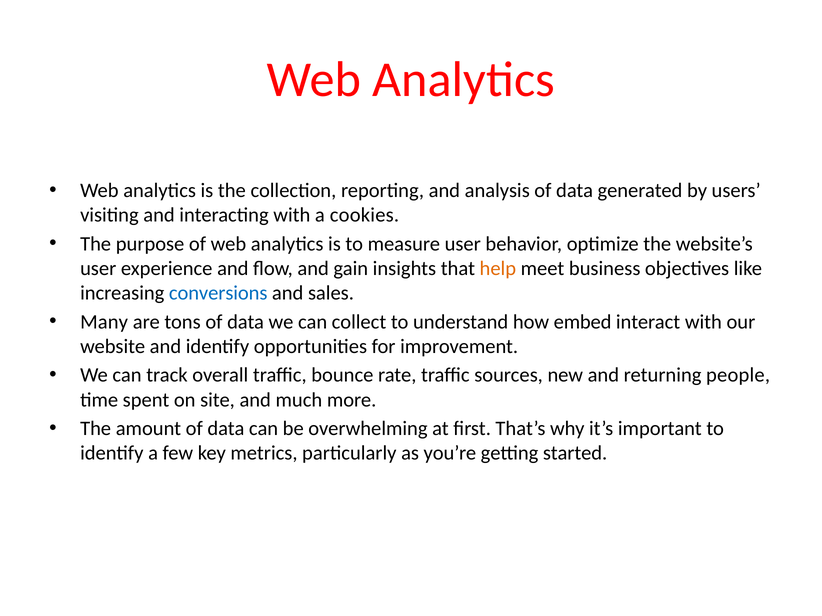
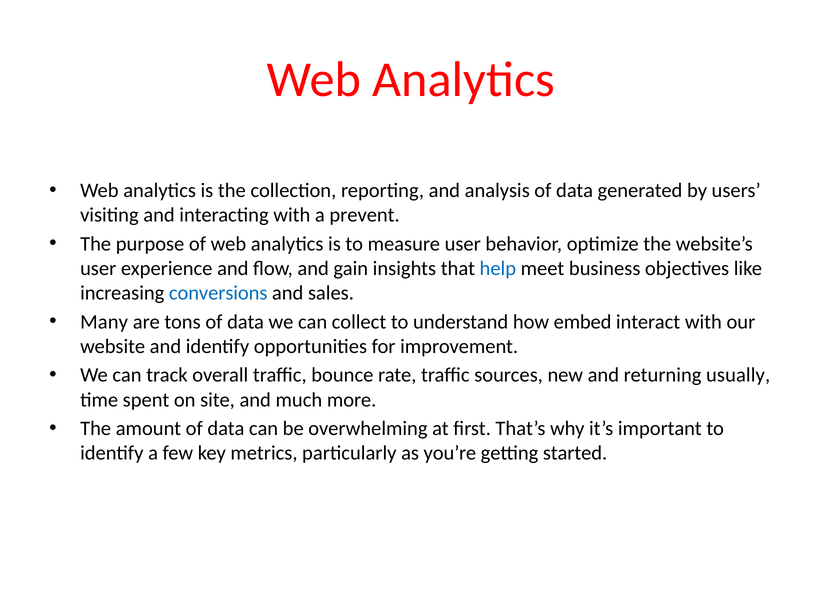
cookies: cookies -> prevent (365, 215)
help colour: orange -> blue (498, 269)
people: people -> usually (738, 375)
